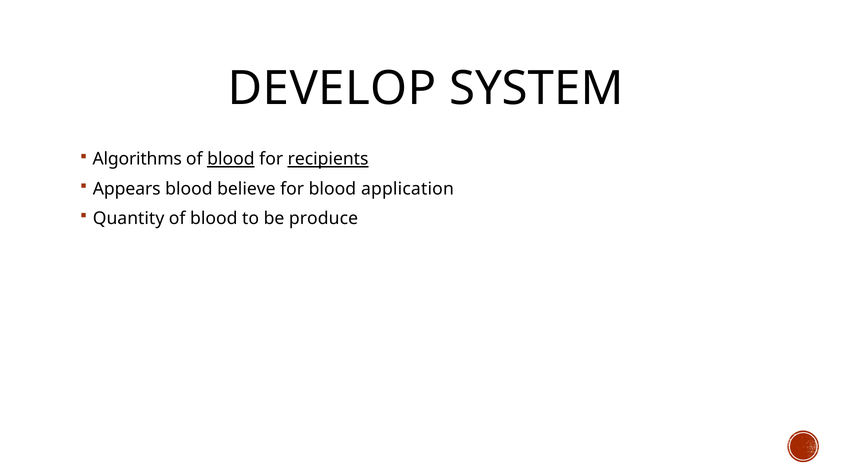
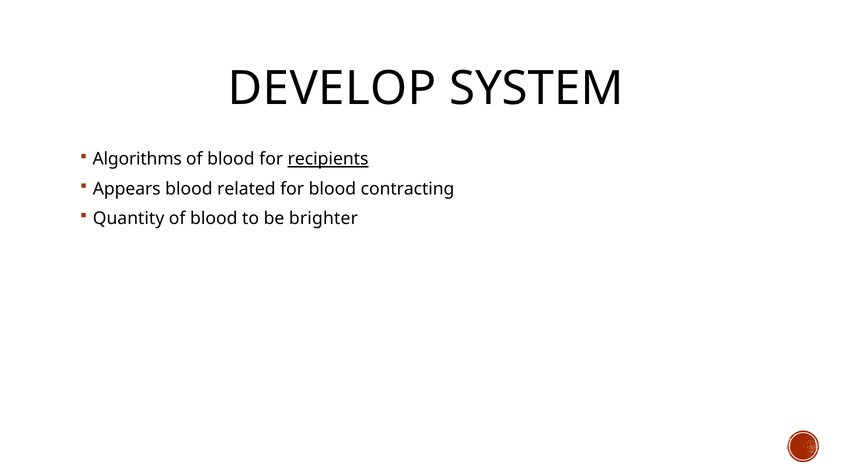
blood underline: present -> none (231, 159)
believe: believe -> related (246, 189)
application: application -> contracting (408, 189)
produce: produce -> brighter (323, 218)
